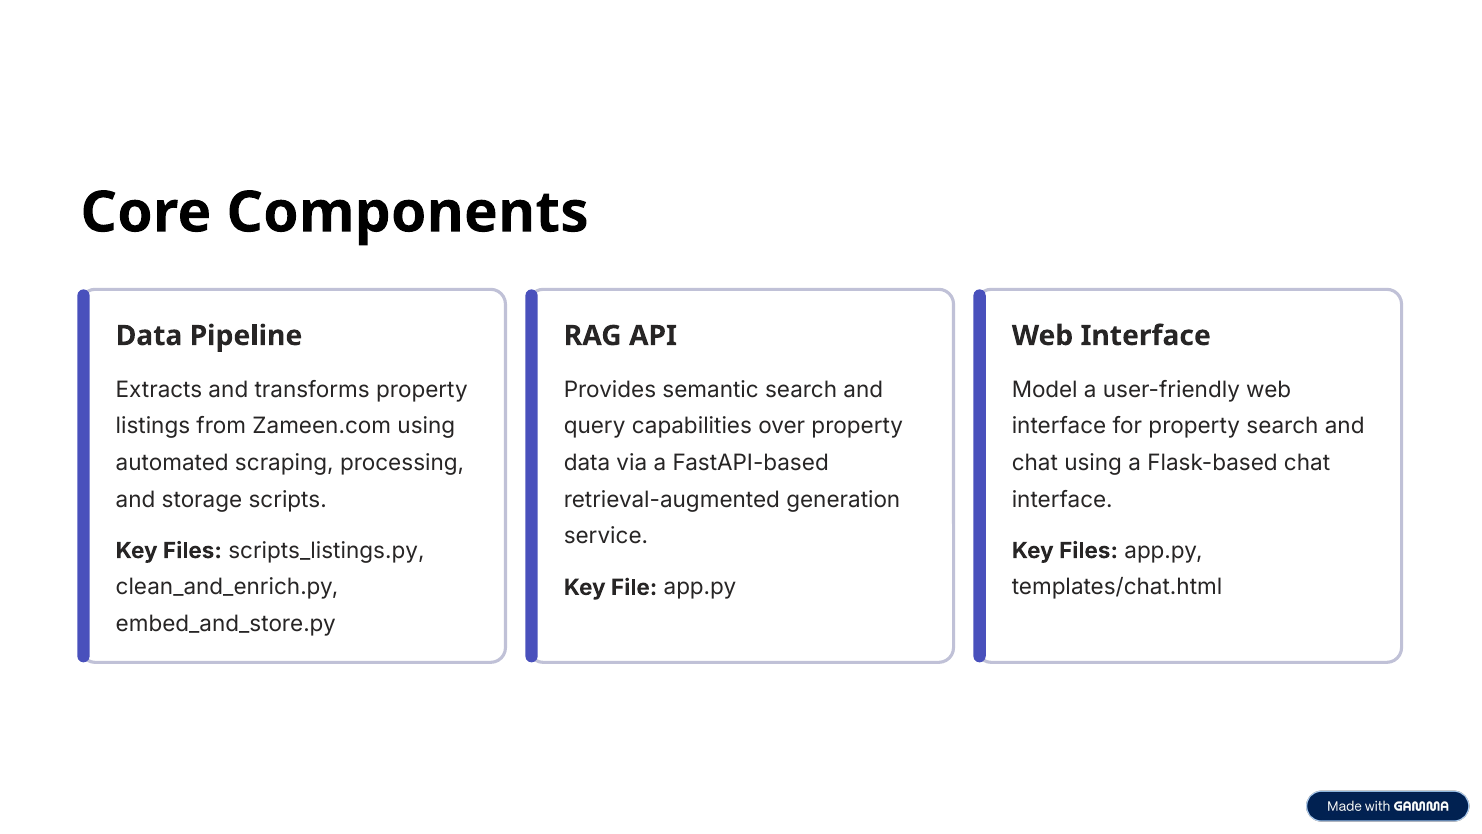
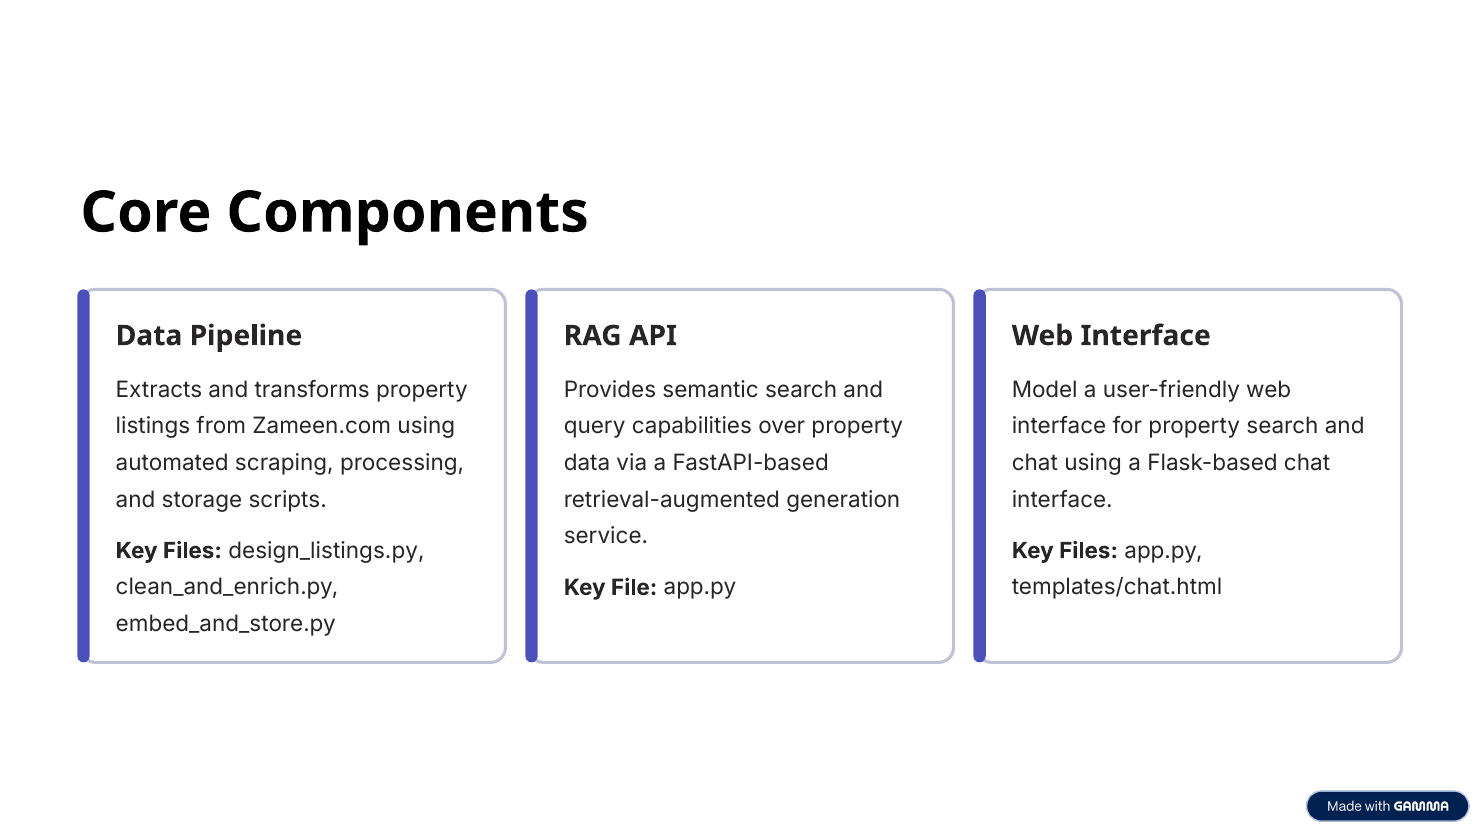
scripts_listings.py: scripts_listings.py -> design_listings.py (326, 550)
